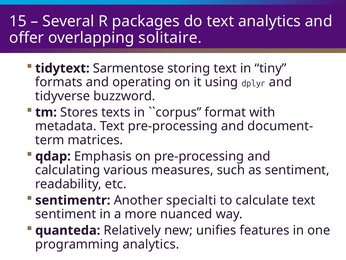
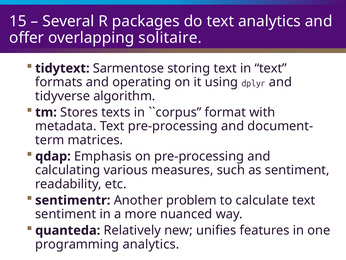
in tiny: tiny -> text (271, 68)
buzzword: buzzword -> algorithm (124, 96)
specialti: specialti -> problem (191, 200)
